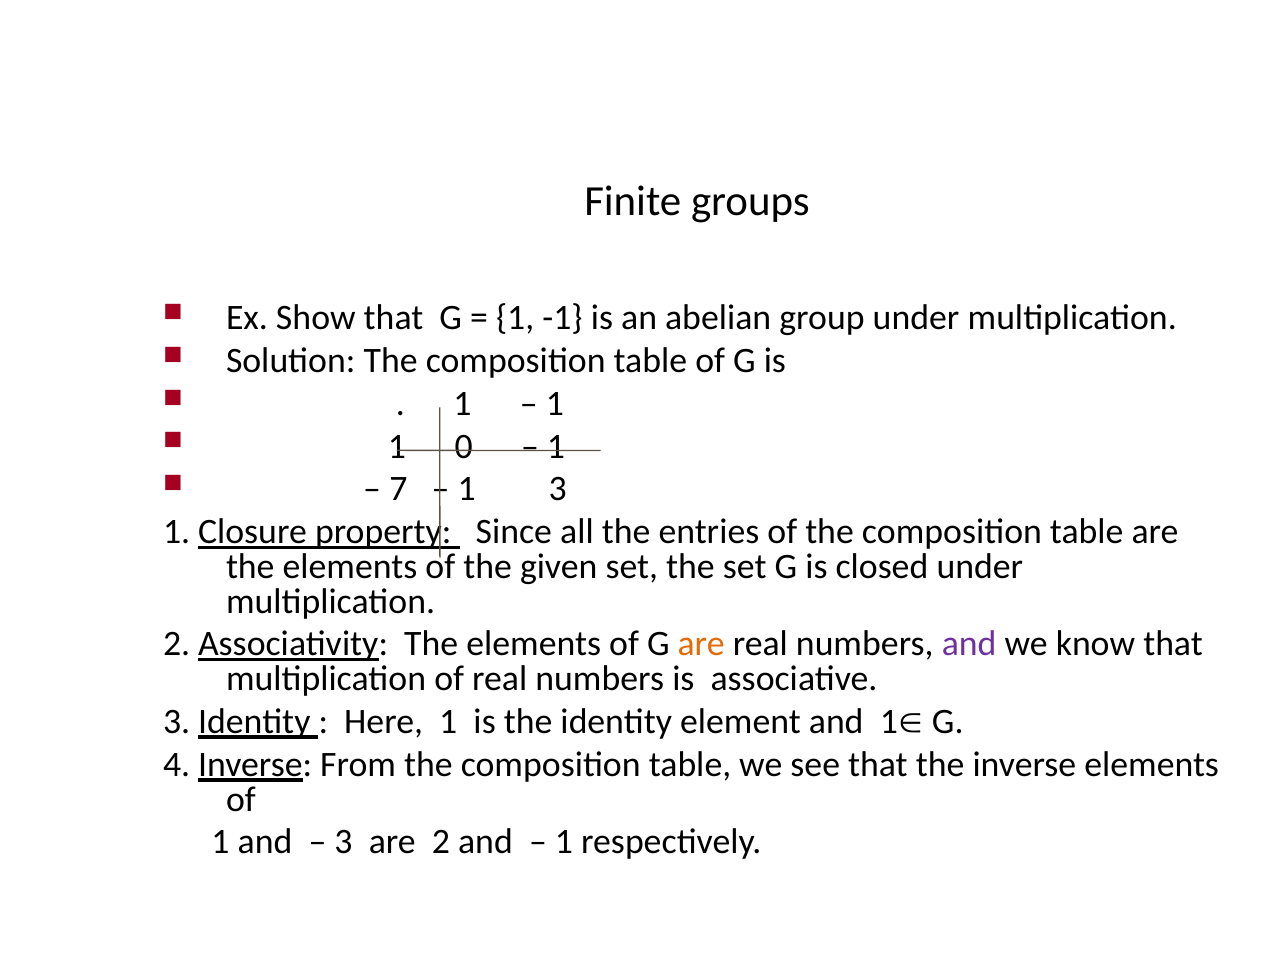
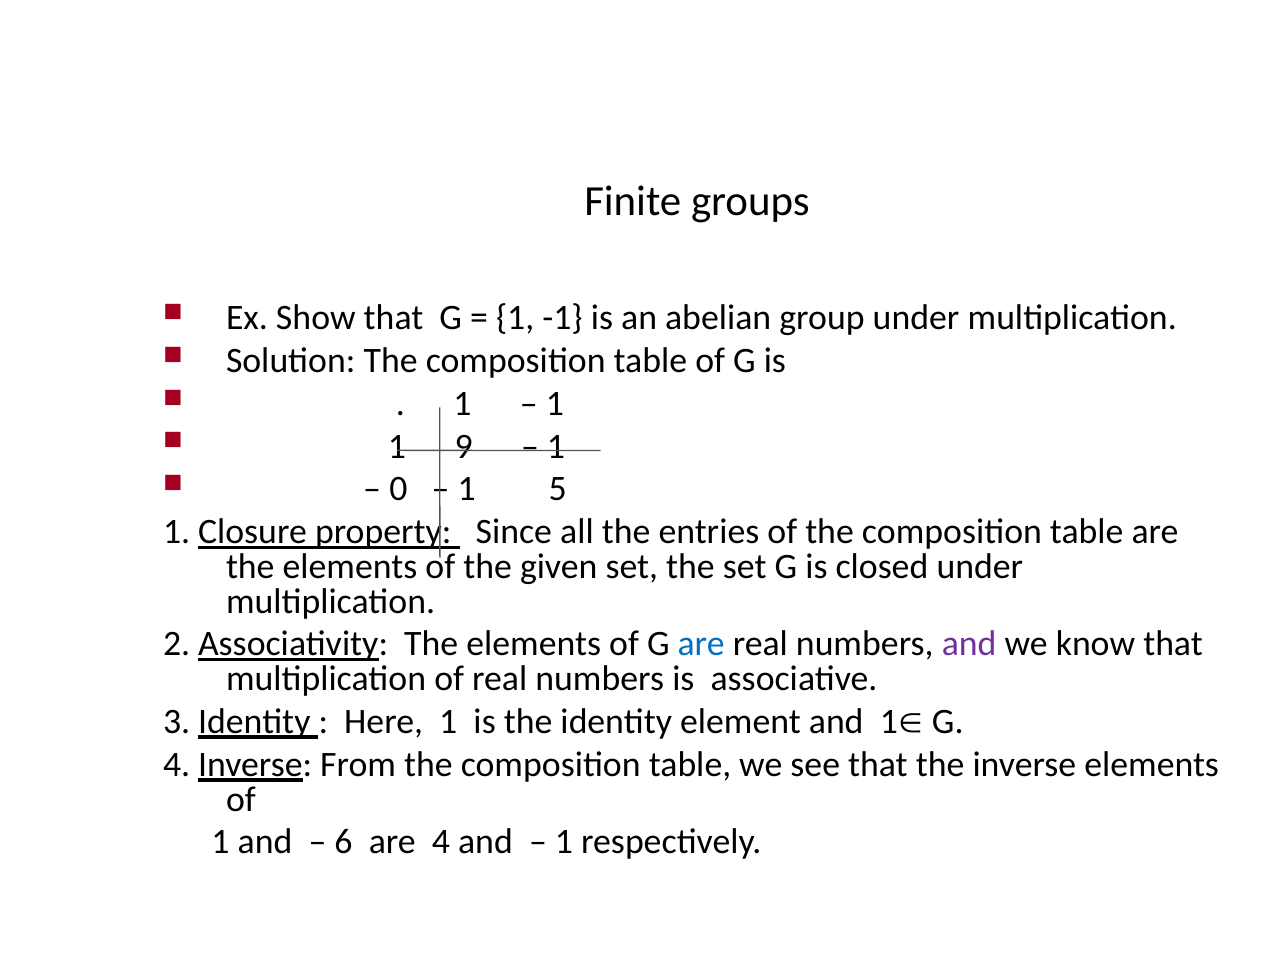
0: 0 -> 9 (464, 447)
7: 7 -> 0 (399, 489)
1 3: 3 -> 5 (558, 489)
are colour: orange -> blue (701, 644)
3: 3 -> 6 (344, 842)
are 2: 2 -> 4 (441, 842)
